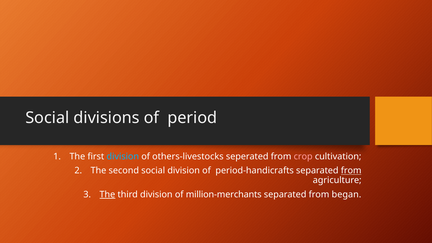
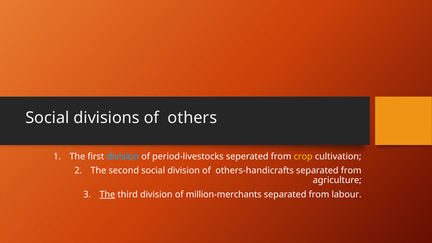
period: period -> others (192, 118)
others-livestocks: others-livestocks -> period-livestocks (188, 156)
crop colour: pink -> yellow (303, 156)
period-handicrafts: period-handicrafts -> others-handicrafts (255, 171)
from underline: present -> none (351, 171)
began: began -> labour (347, 195)
